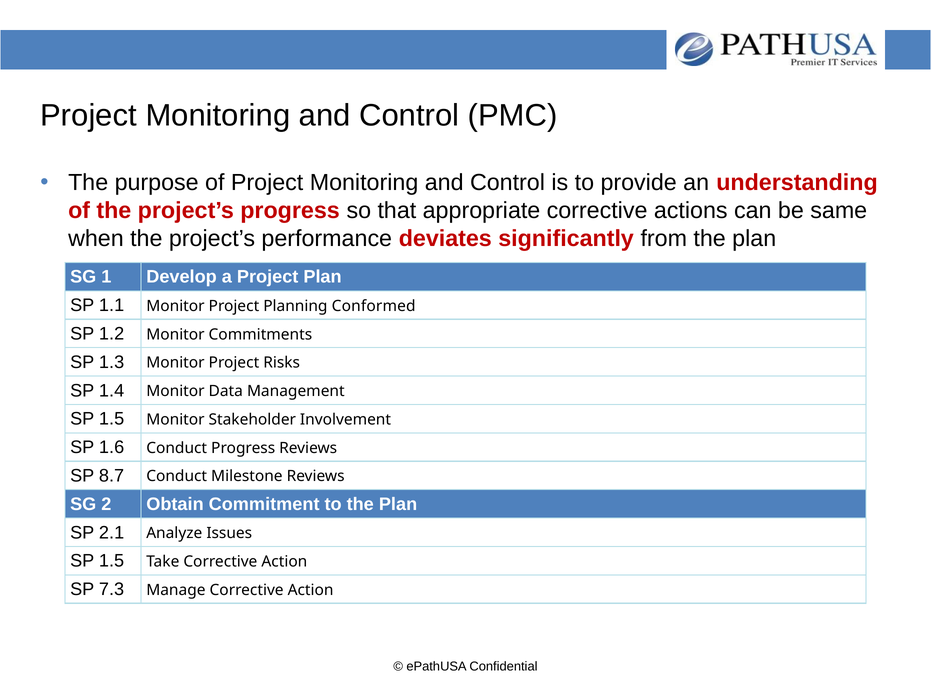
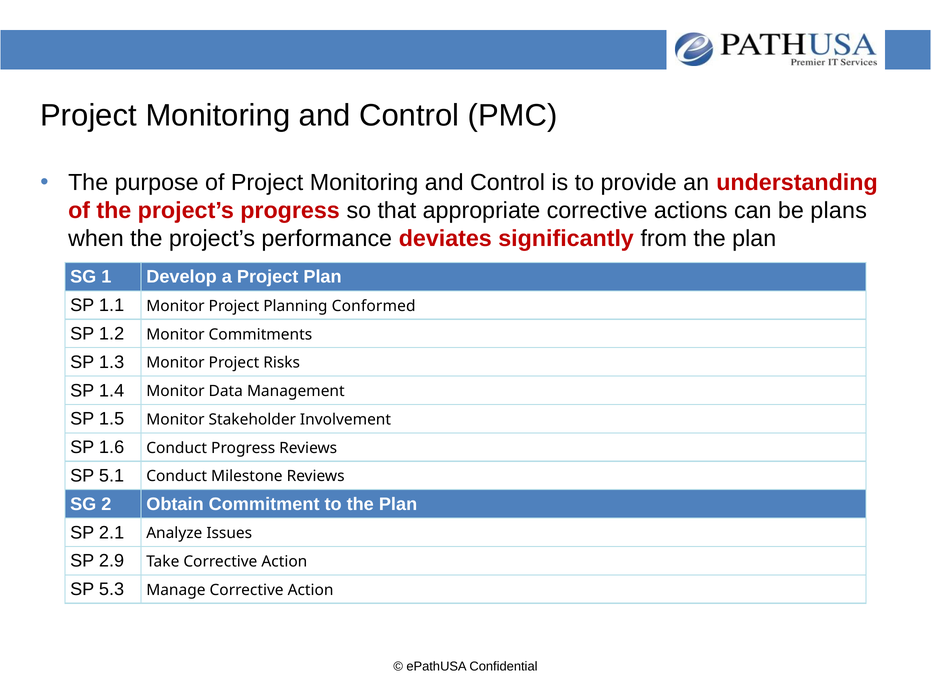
same: same -> plans (839, 211)
8.7: 8.7 -> 5.1 (112, 476)
1.5: 1.5 -> 2.9 (112, 561)
7.3: 7.3 -> 5.3 (112, 590)
